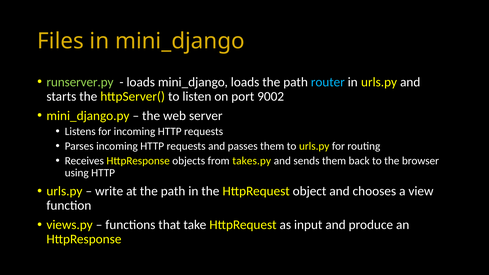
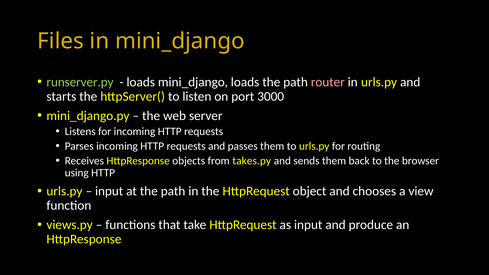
router colour: light blue -> pink (328, 82)
9002: 9002 -> 3000 (271, 96)
write: write -> input (109, 191)
